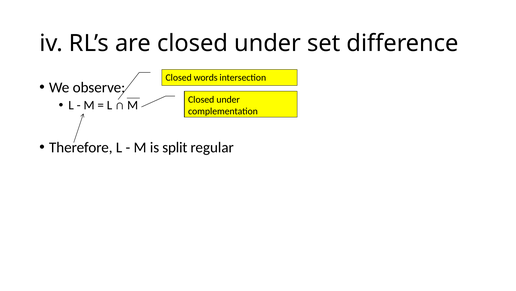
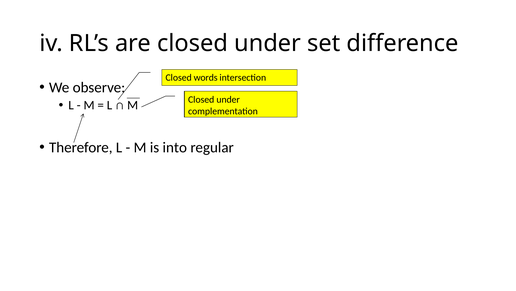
split: split -> into (175, 147)
